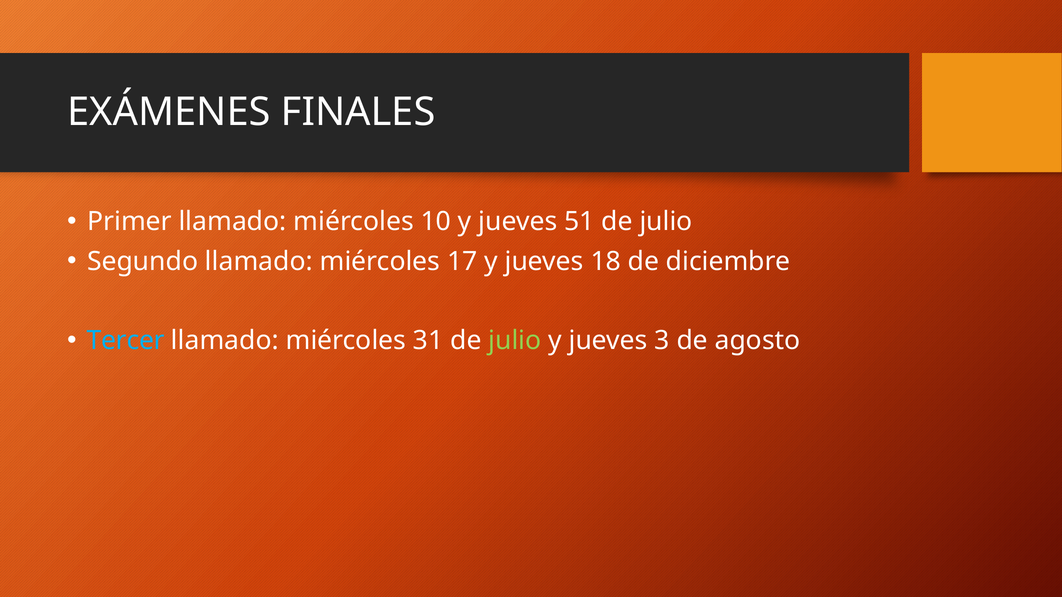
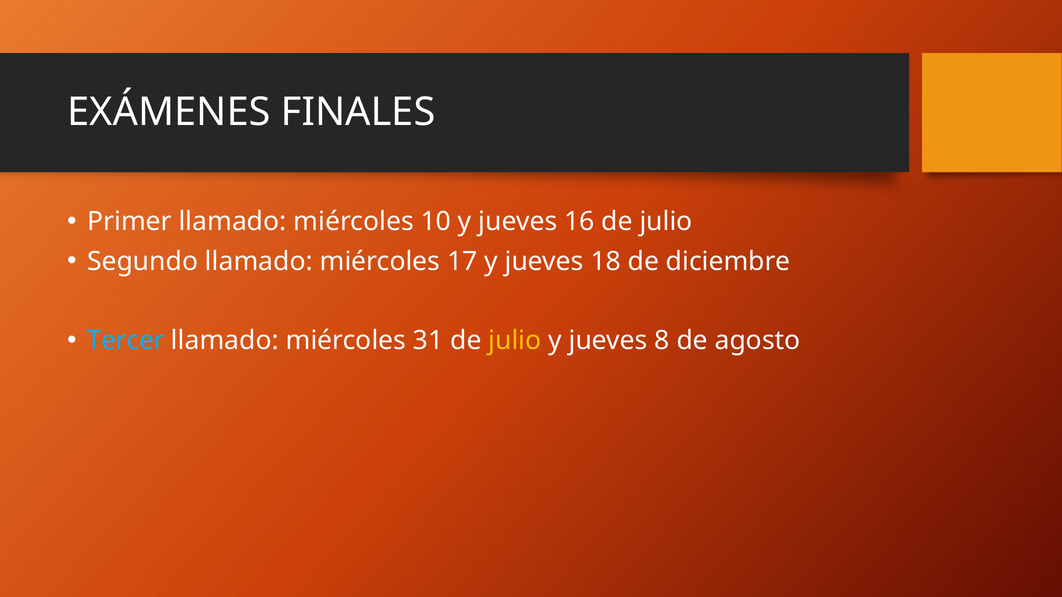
51: 51 -> 16 (579, 222)
julio colour: light green -> yellow (515, 341)
3: 3 -> 8 (662, 341)
